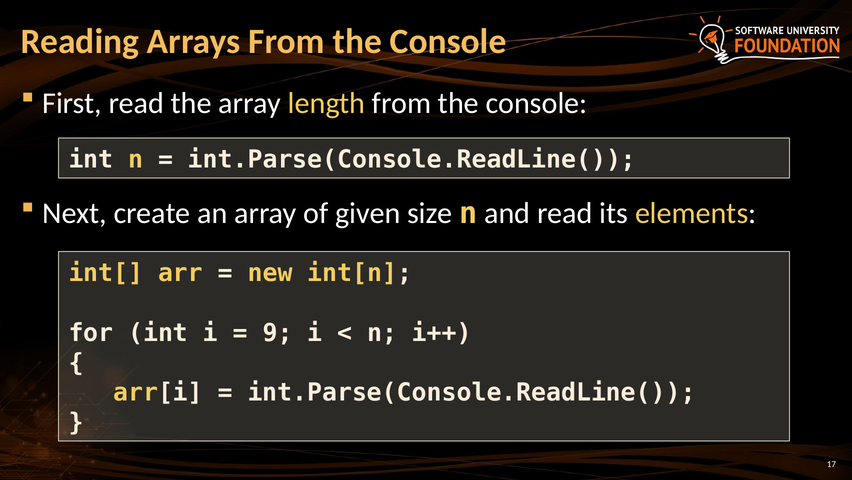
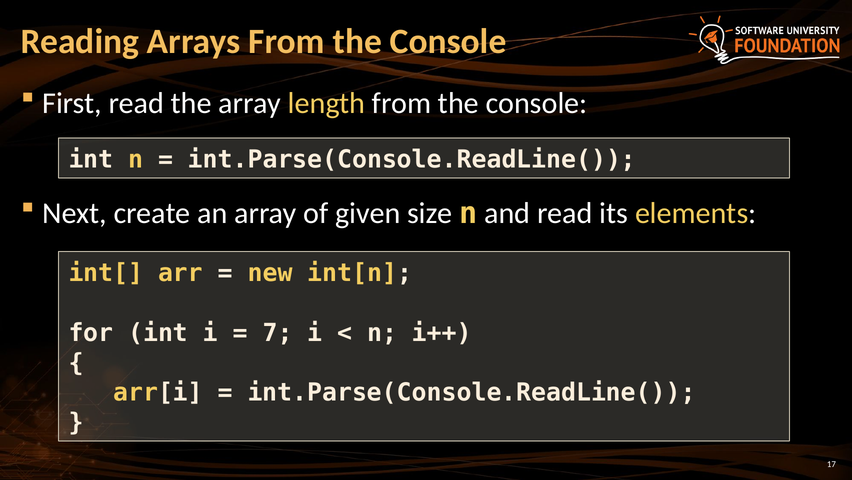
9: 9 -> 7 (278, 333)
